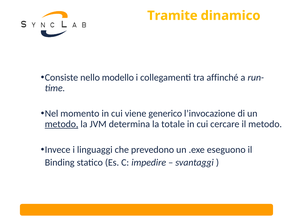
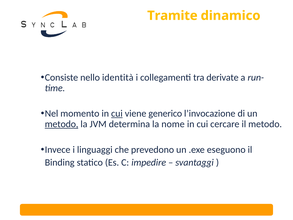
modello: modello -> identità (118, 77)
affinché: affinché -> derivate (222, 77)
cui underline: none -> present (117, 113)
totale: totale -> nome (173, 124)
